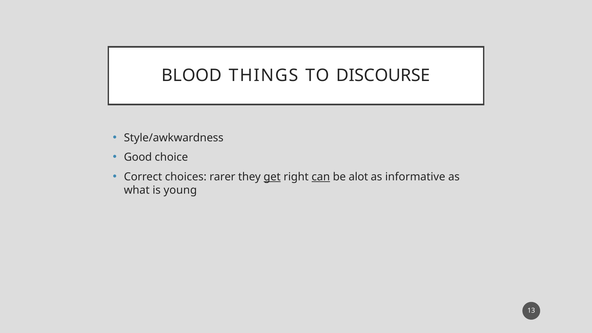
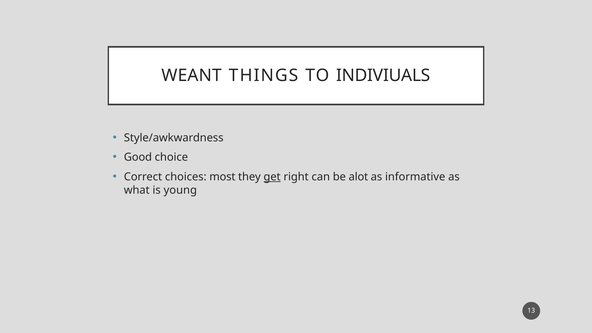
BLOOD: BLOOD -> WEANT (192, 76)
DISCOURSE: DISCOURSE -> INDIVIUALS (383, 76)
rarer: rarer -> most (222, 177)
can underline: present -> none (321, 177)
